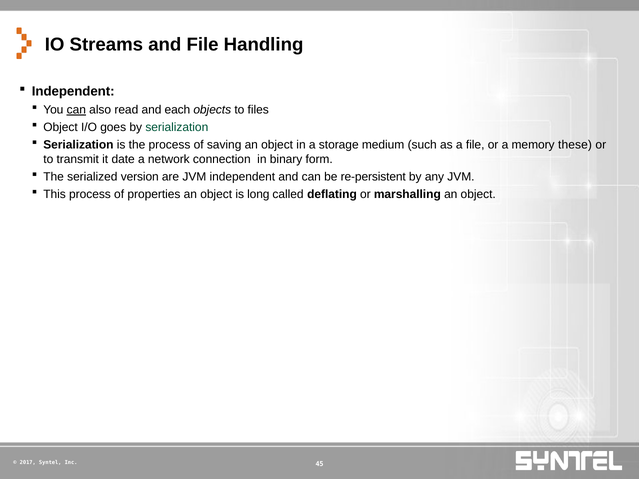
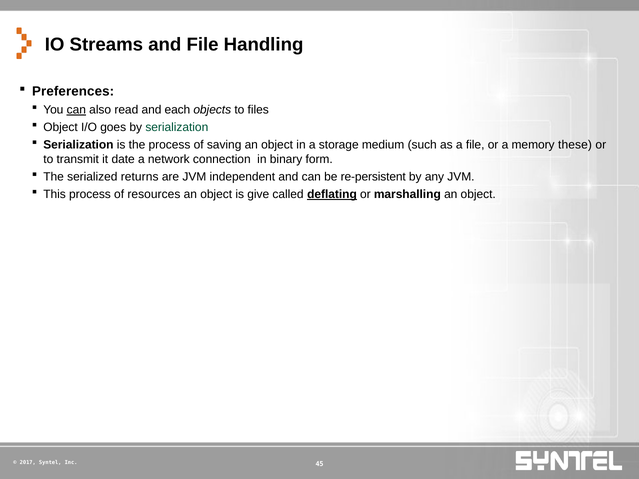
Independent: Independent -> Preferences (73, 92)
version: version -> returns (140, 177)
properties: properties -> resources (154, 194)
long: long -> give (258, 194)
deflating underline: none -> present (332, 194)
